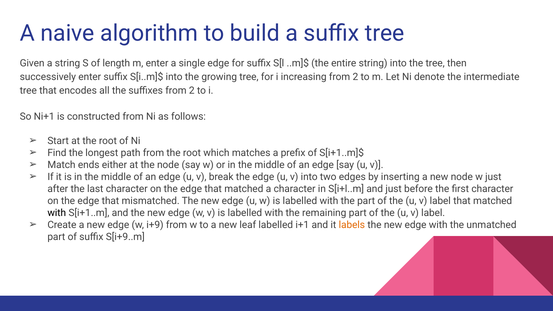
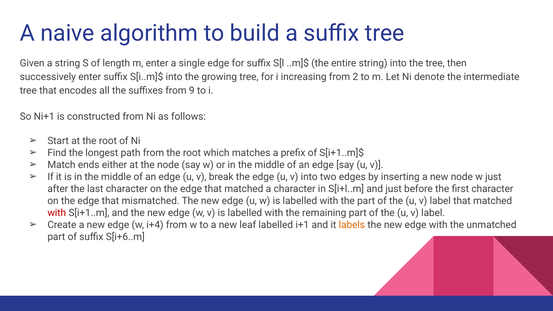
suffixes from 2: 2 -> 9 (192, 91)
with colour: black -> red (57, 213)
i+9: i+9 -> i+4 (155, 225)
S[i+9..m: S[i+9..m -> S[i+6..m (125, 237)
